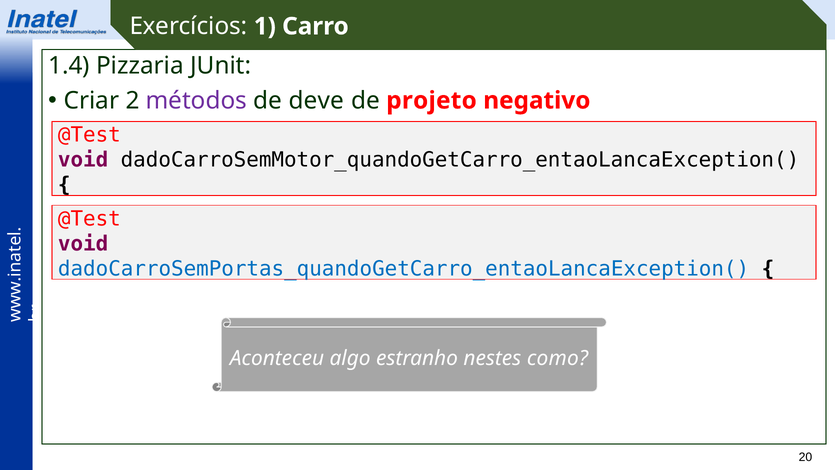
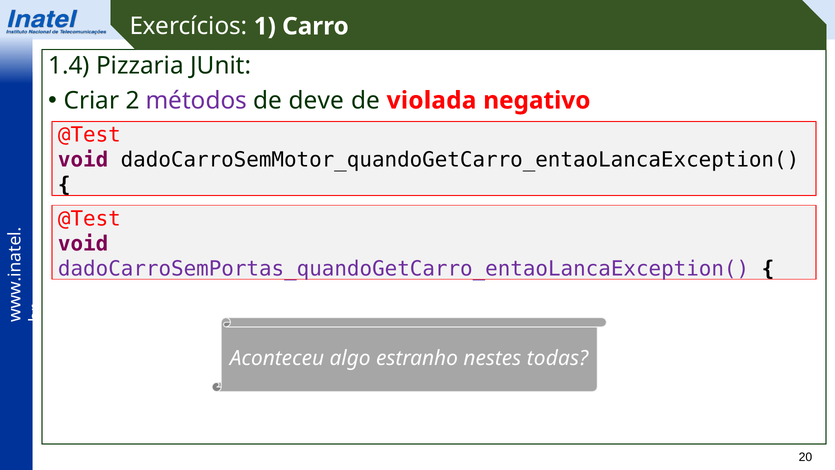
projeto: projeto -> violada (432, 100)
dadoCarroSemPortas_quandoGetCarro_entaoLancaException( colour: blue -> purple (404, 269)
como: como -> todas (557, 358)
